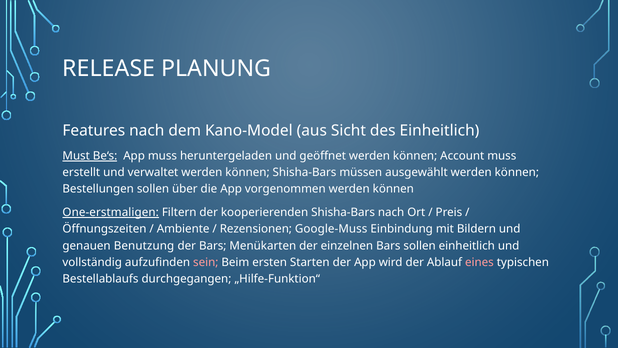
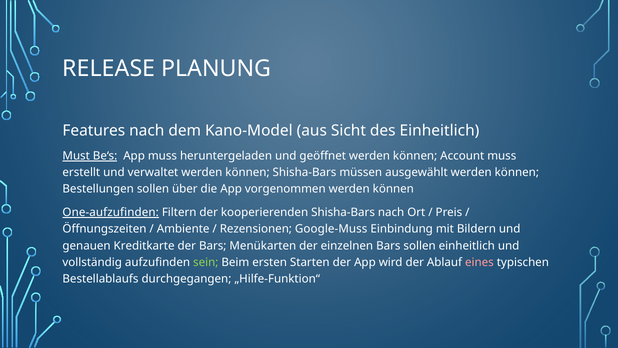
One-erstmaligen: One-erstmaligen -> One-aufzufinden (111, 212)
Benutzung: Benutzung -> Kreditkarte (144, 245)
sein colour: pink -> light green (206, 262)
